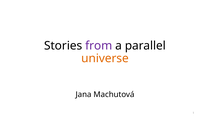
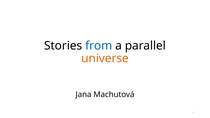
from colour: purple -> blue (99, 46)
